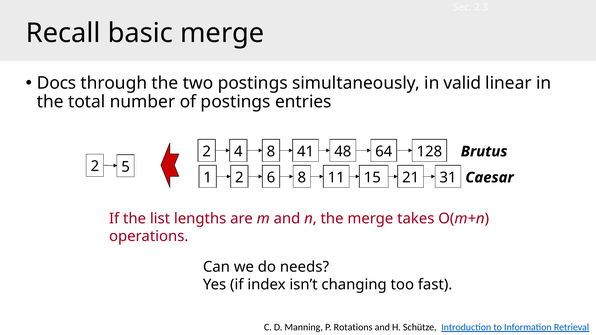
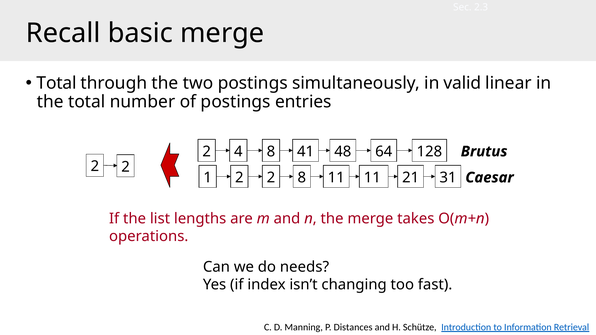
Docs: Docs -> Total (57, 83)
5: 5 -> 2 (126, 167)
1 2 6: 6 -> 2 (271, 178)
11 15: 15 -> 11 (372, 178)
Rotations: Rotations -> Distances (353, 328)
